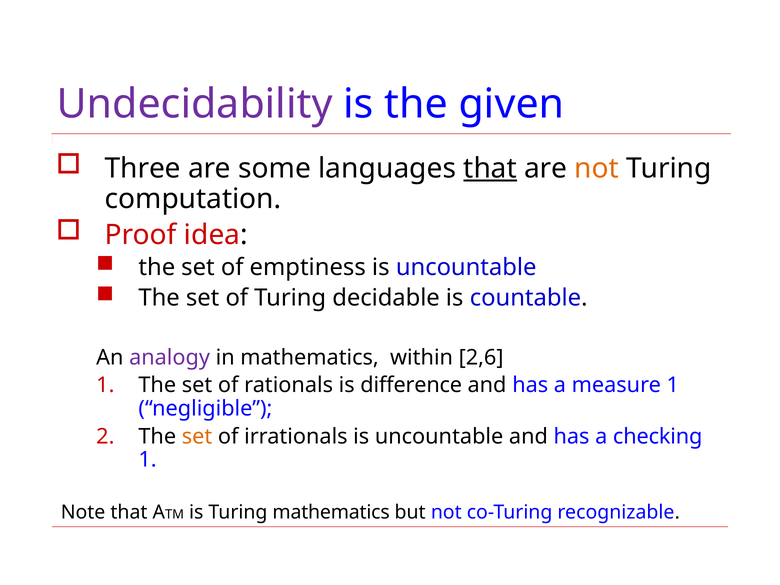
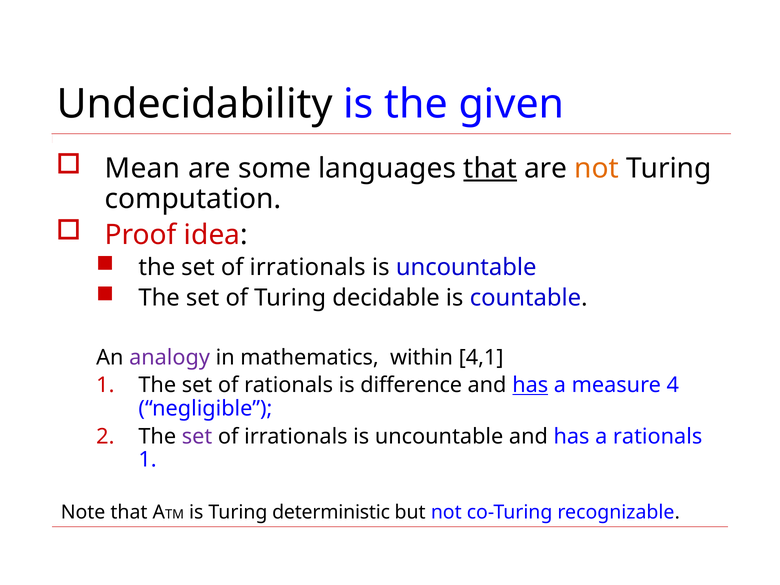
Undecidability colour: purple -> black (195, 104)
Three: Three -> Mean (143, 168)
emptiness: emptiness -> irrationals (308, 268)
2,6: 2,6 -> 4,1 (481, 358)
has underline: none -> present (530, 385)
measure 1: 1 -> 4 (673, 385)
set colour: orange -> purple (197, 436)
a checking: checking -> rationals (658, 436)
Turing mathematics: mathematics -> deterministic (331, 512)
